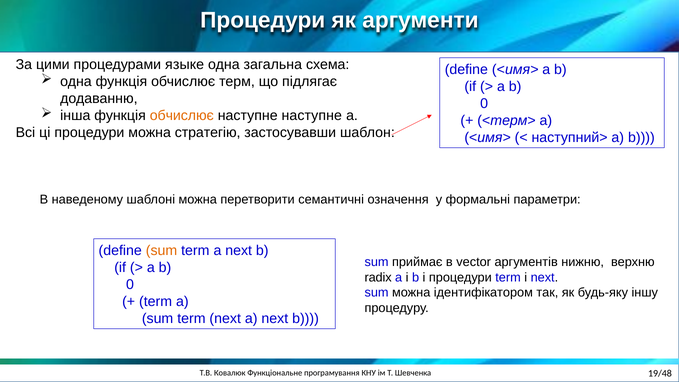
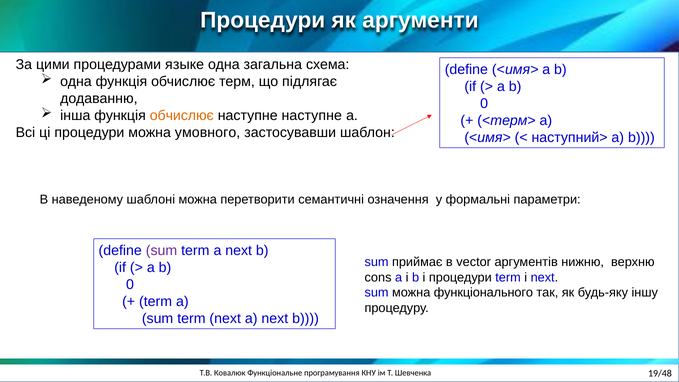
стратегію: стратегію -> умовного (208, 132)
sum colour: orange -> purple (162, 251)
radix: radix -> cons (378, 277)
ідентифікатором: ідентифікатором -> функціонального (483, 293)
